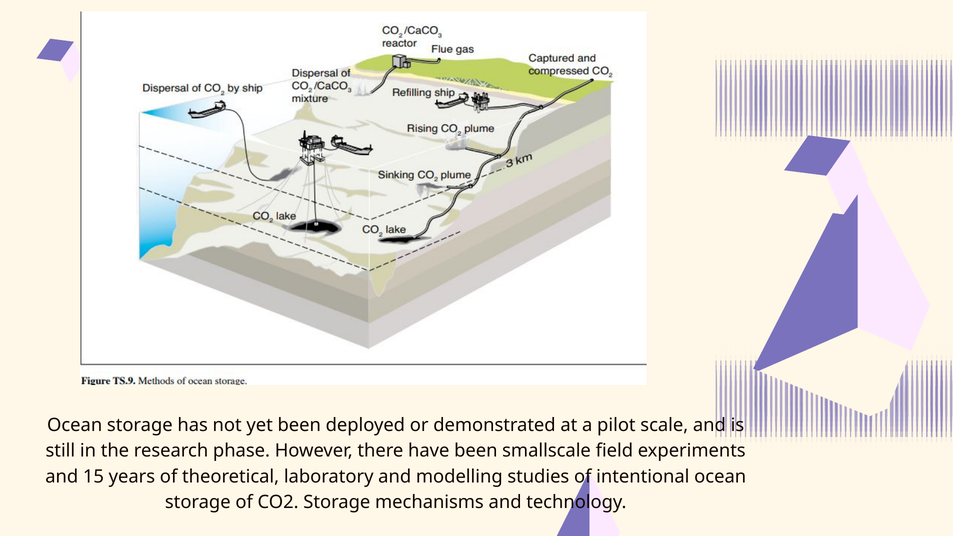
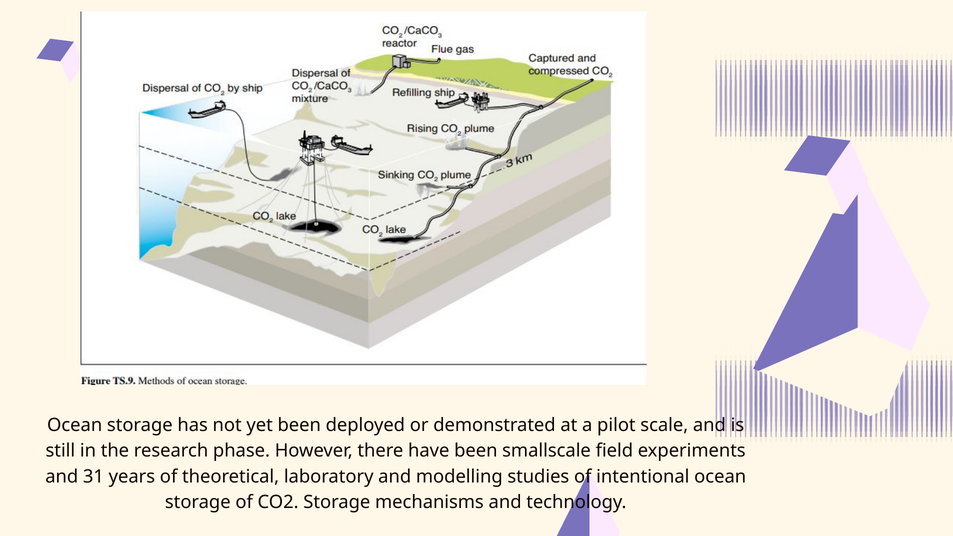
15: 15 -> 31 (93, 477)
